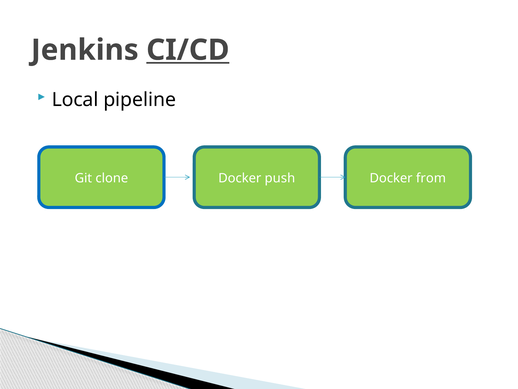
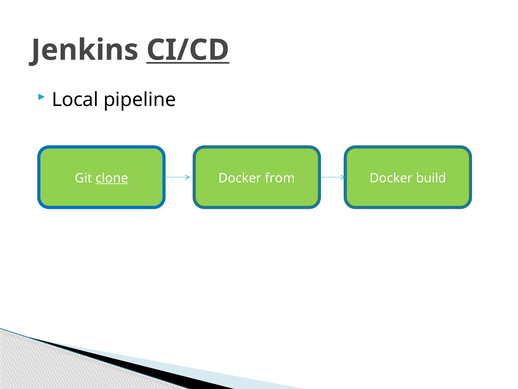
clone underline: none -> present (112, 178)
push: push -> from (280, 178)
from: from -> build (431, 178)
